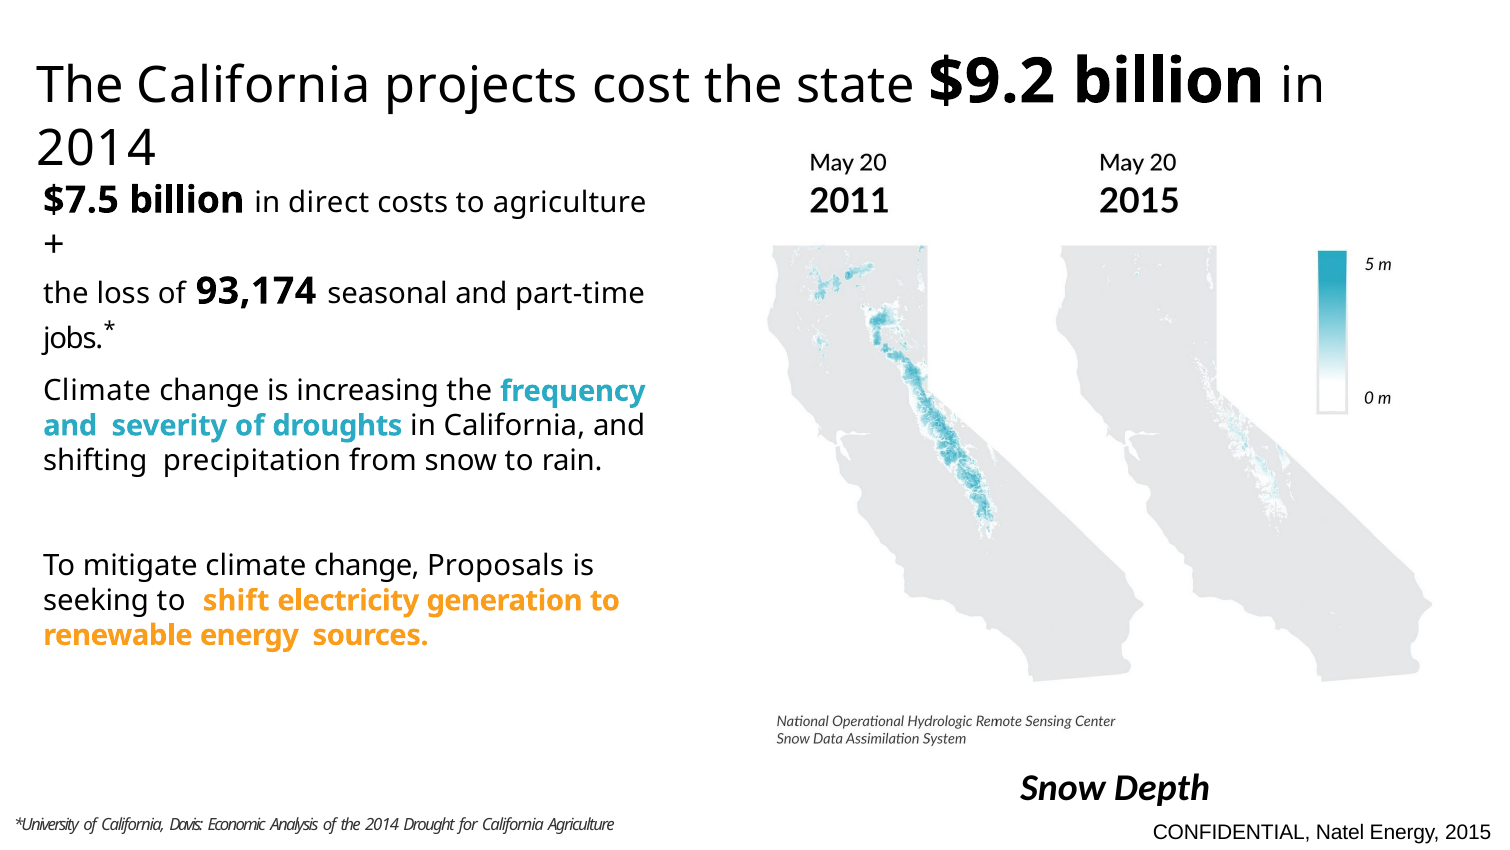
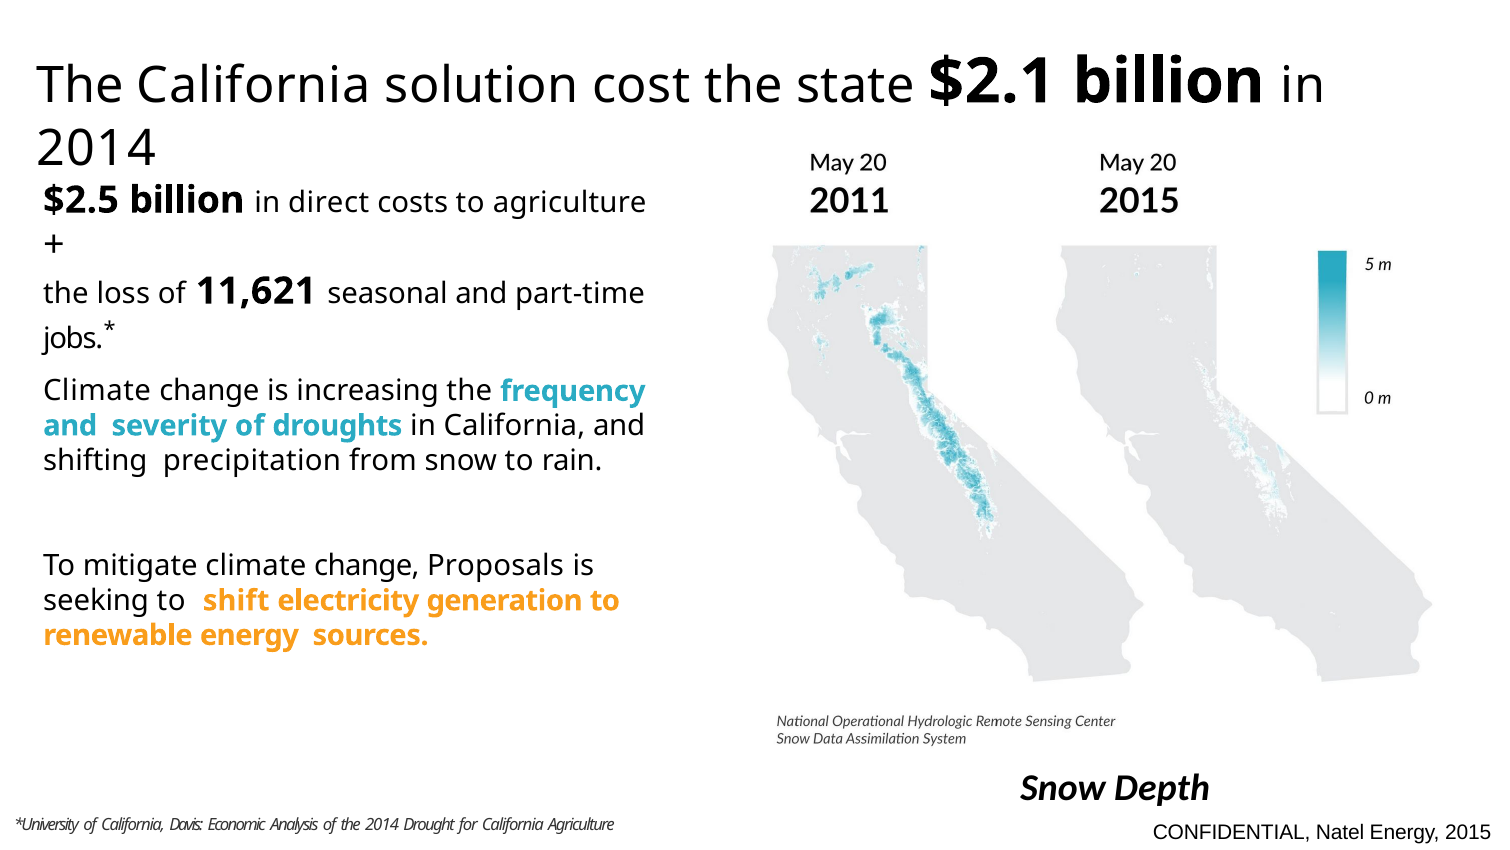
projects: projects -> solution (482, 86)
$9.2: $9.2 -> $2.1 (992, 81)
$7.5: $7.5 -> $2.5 (81, 200)
93,174: 93,174 -> 11,621 (256, 291)
